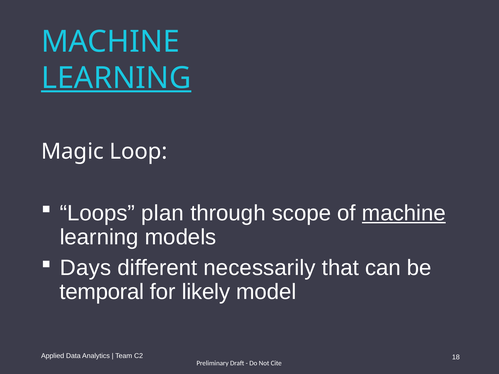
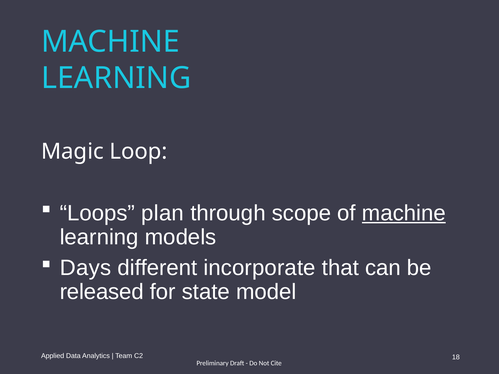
LEARNING underline: present -> none (116, 78)
necessarily: necessarily -> incorporate (260, 268)
temporal: temporal -> released (102, 292)
likely: likely -> state (206, 292)
